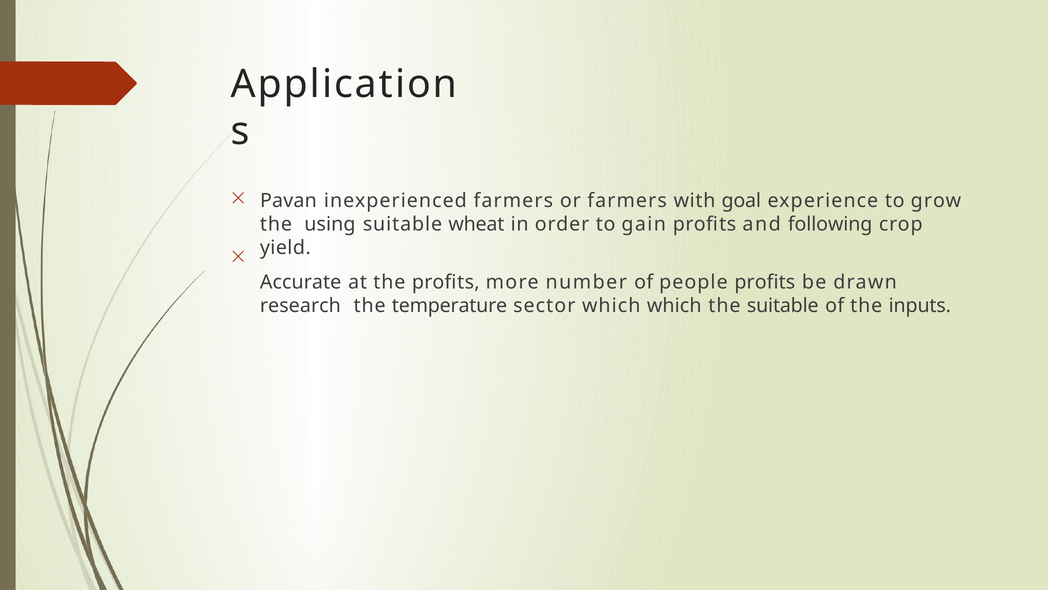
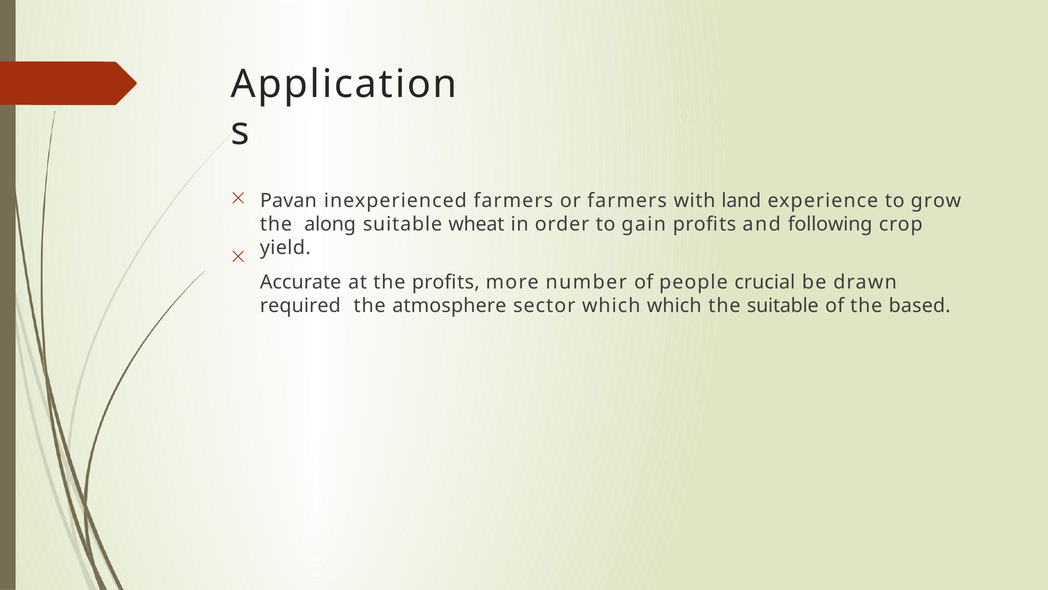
goal: goal -> land (741, 200)
using: using -> along (330, 224)
people profits: profits -> crucial (765, 282)
research: research -> required (300, 306)
temperature: temperature -> atmosphere (449, 306)
inputs: inputs -> based (920, 306)
